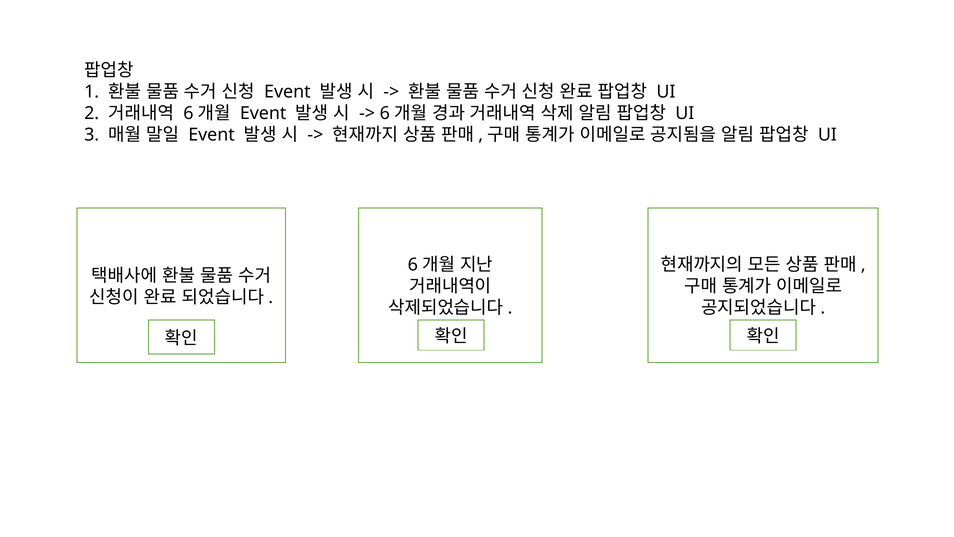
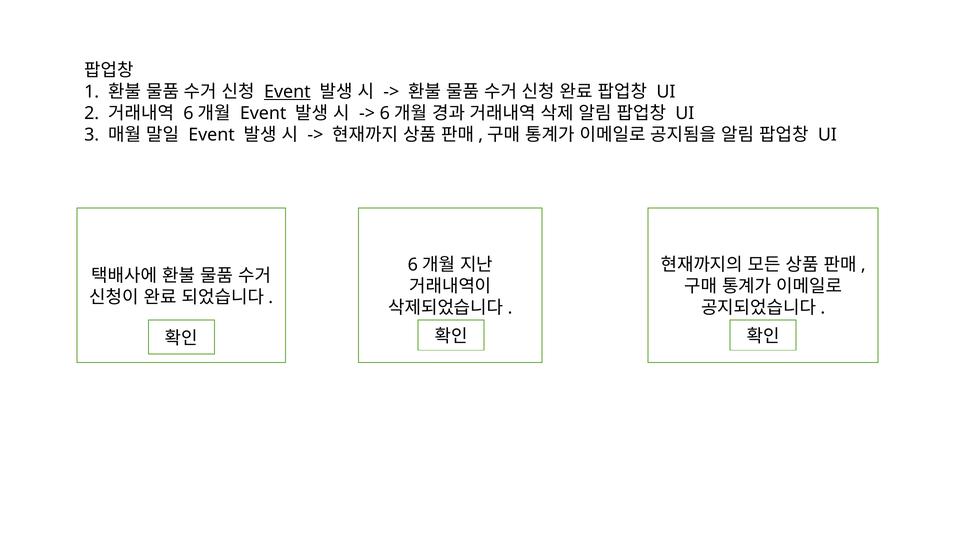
Event underline: none -> present (287, 92)
